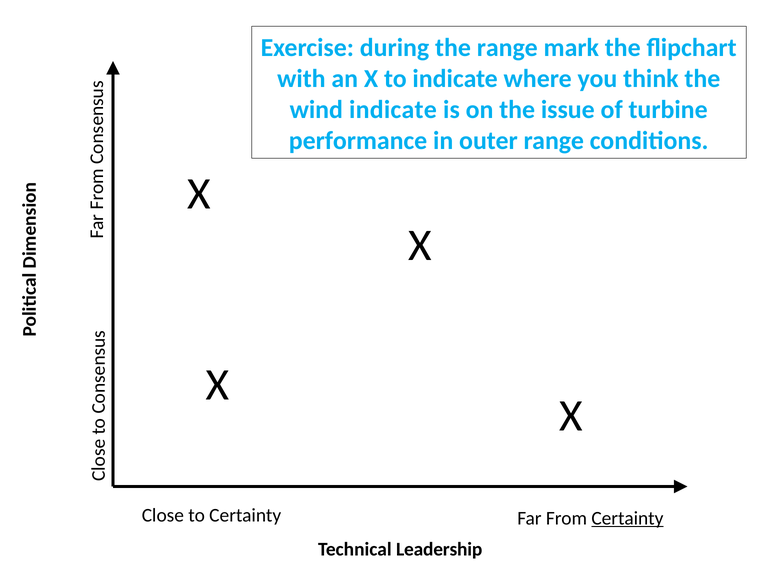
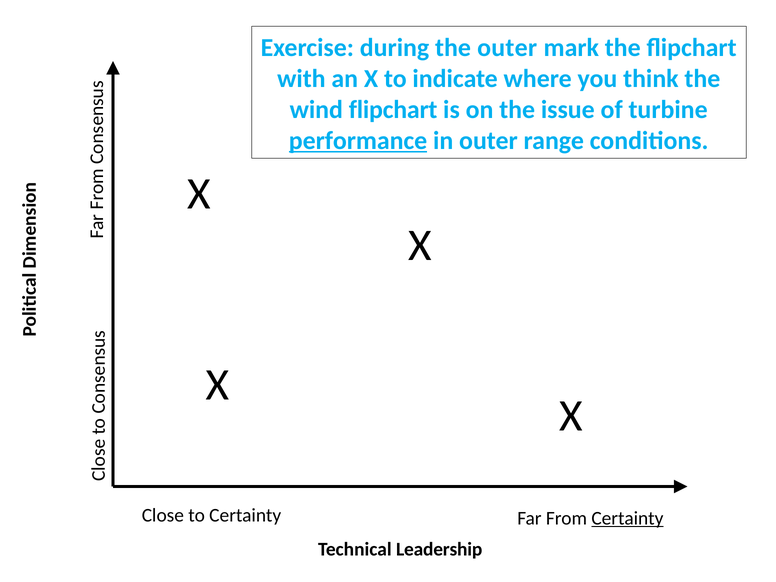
the range: range -> outer (507, 48)
wind indicate: indicate -> flipchart (393, 110)
performance underline: none -> present (358, 141)
